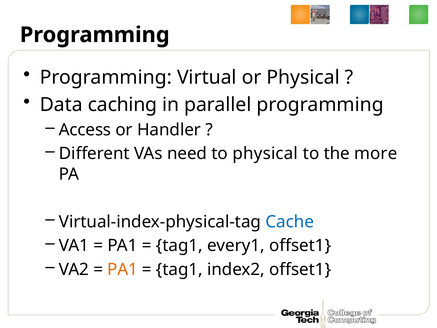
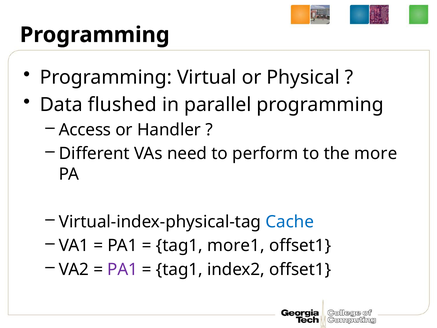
caching: caching -> flushed (122, 105)
to physical: physical -> perform (265, 154)
every1: every1 -> more1 (236, 245)
PA1 colour: orange -> purple (123, 269)
